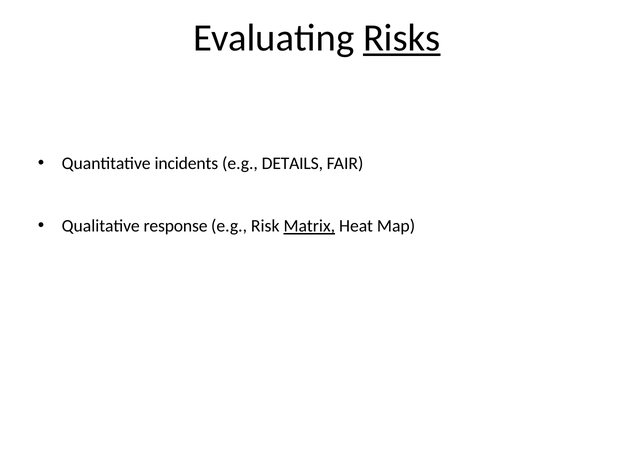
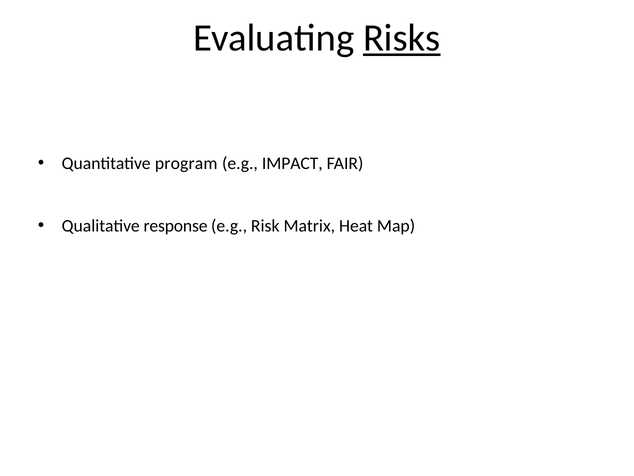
incidents: incidents -> program (186, 163)
DETAILS: DETAILS -> IMPACT (292, 163)
Matrix underline: present -> none (309, 226)
